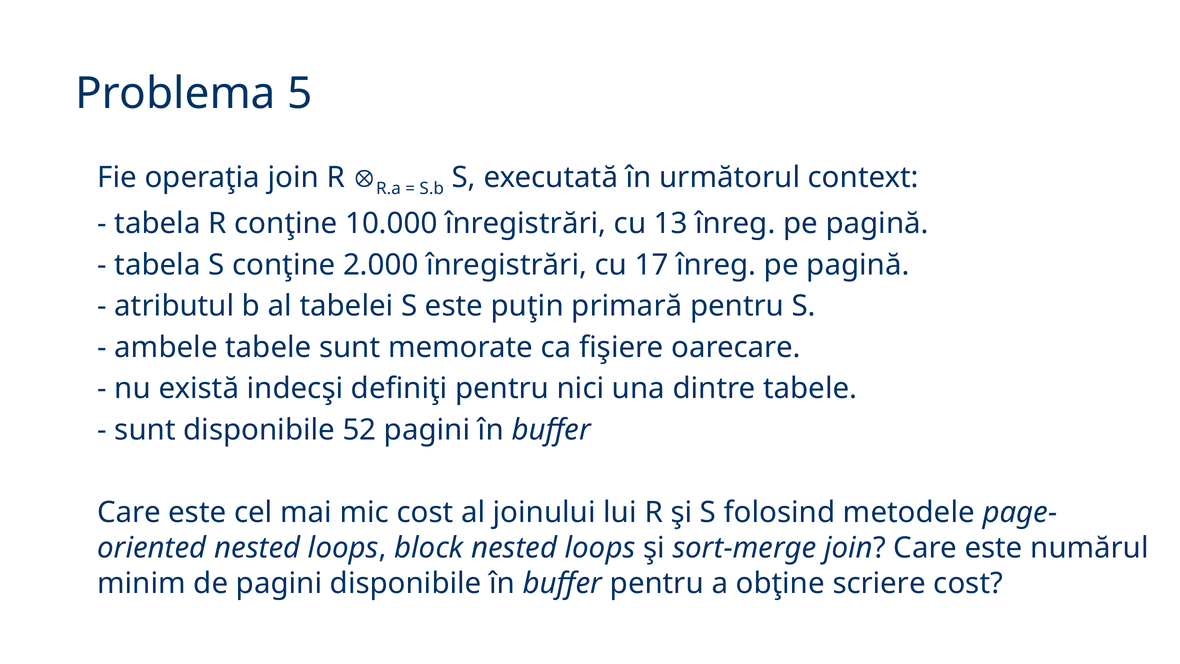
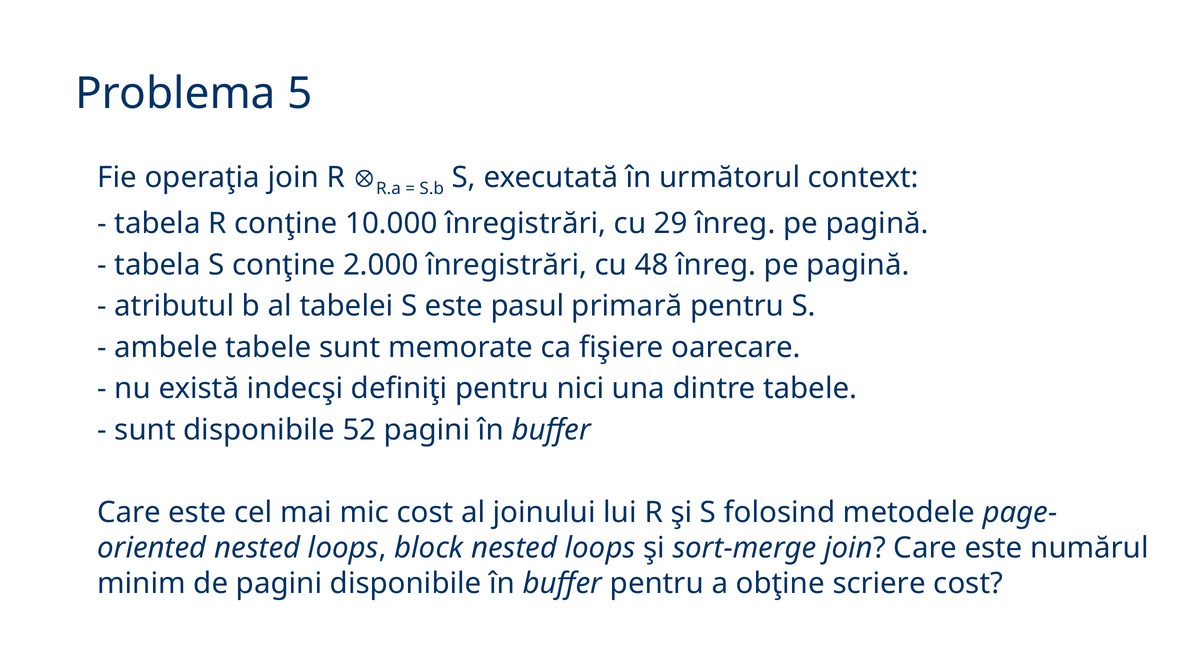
13: 13 -> 29 (671, 223)
17: 17 -> 48 (652, 265)
puţin: puţin -> pasul (527, 306)
